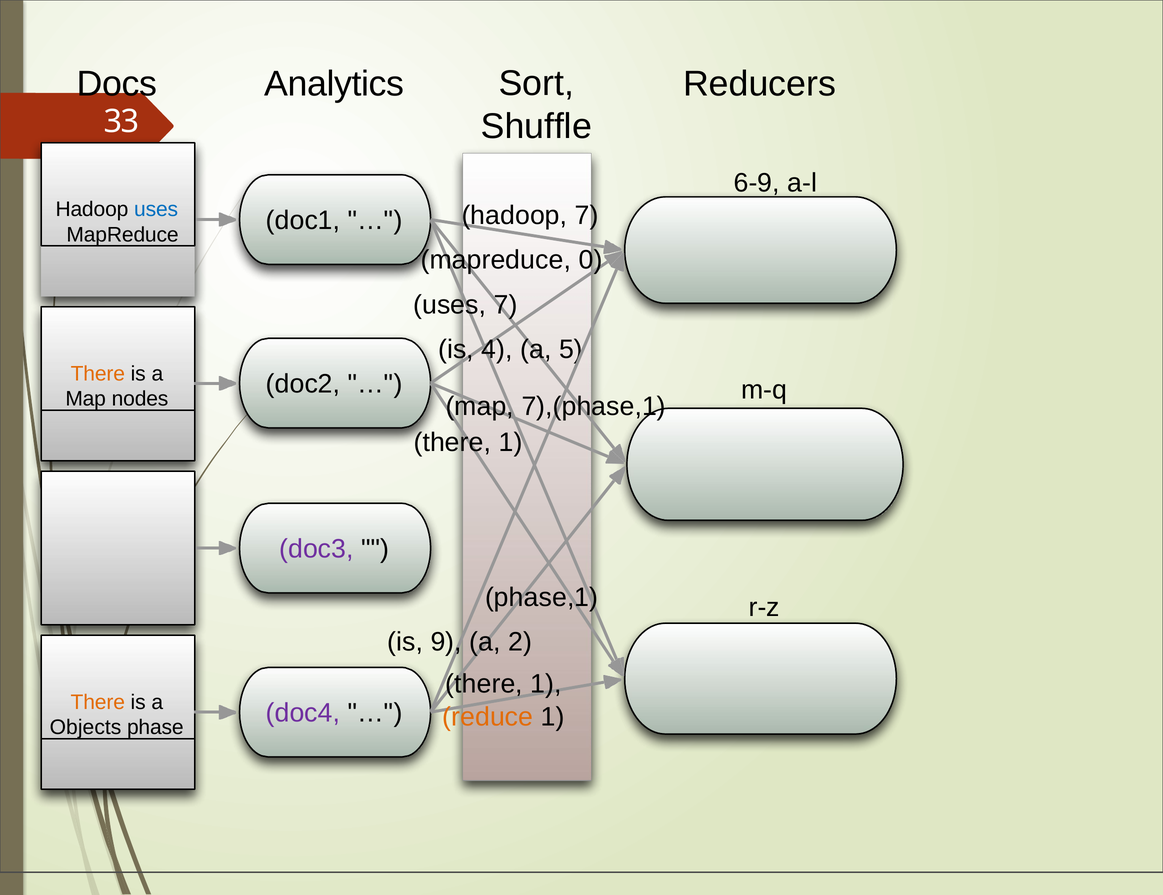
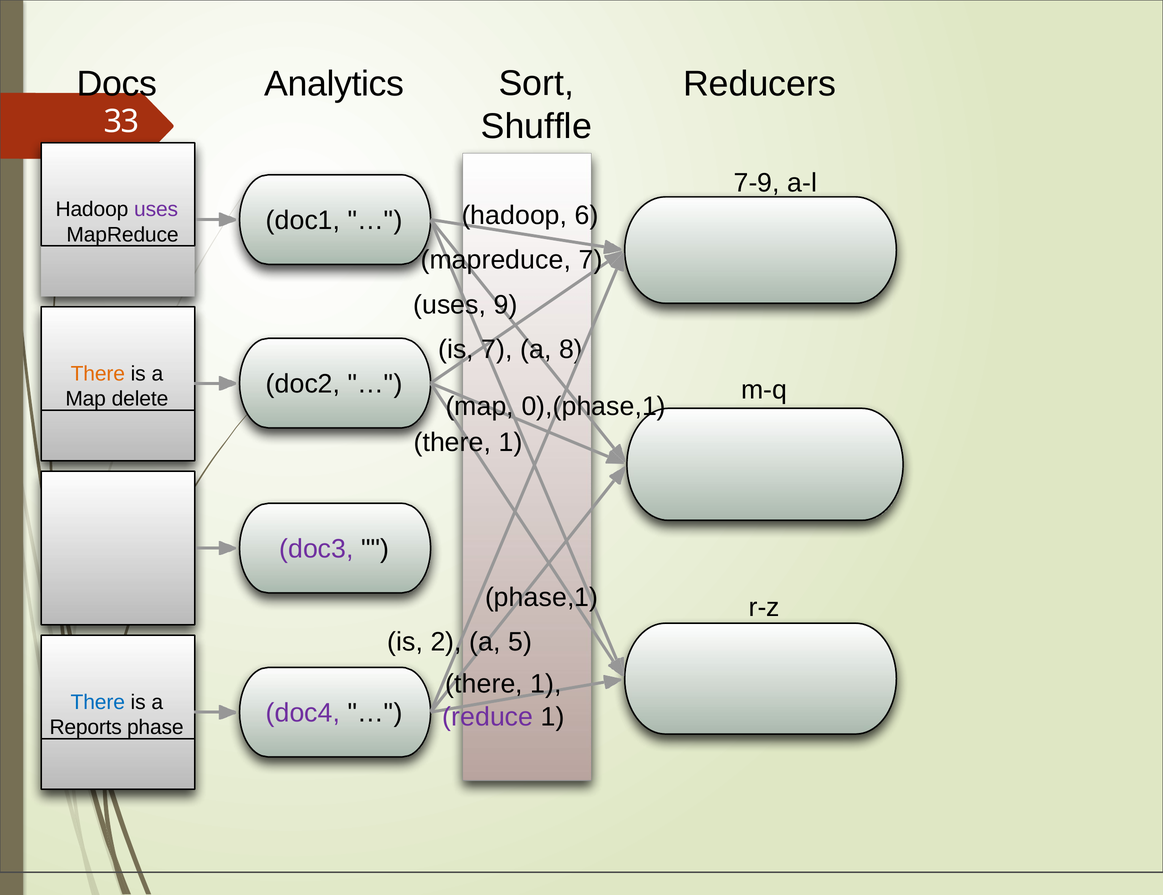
6-9: 6-9 -> 7-9 (757, 183)
uses colour: blue -> purple (156, 209)
hadoop 7: 7 -> 6 (587, 215)
mapreduce 0: 0 -> 7 (591, 260)
uses 7: 7 -> 9 (506, 305)
is 4: 4 -> 7 (497, 350)
5: 5 -> 8 (571, 350)
nodes: nodes -> delete (140, 399)
7),(phase,1: 7),(phase,1 -> 0),(phase,1 (594, 406)
9: 9 -> 2 (446, 642)
2: 2 -> 5 (520, 642)
There colour: orange -> blue (98, 702)
reduce colour: orange -> purple (488, 717)
Objects: Objects -> Reports (86, 727)
